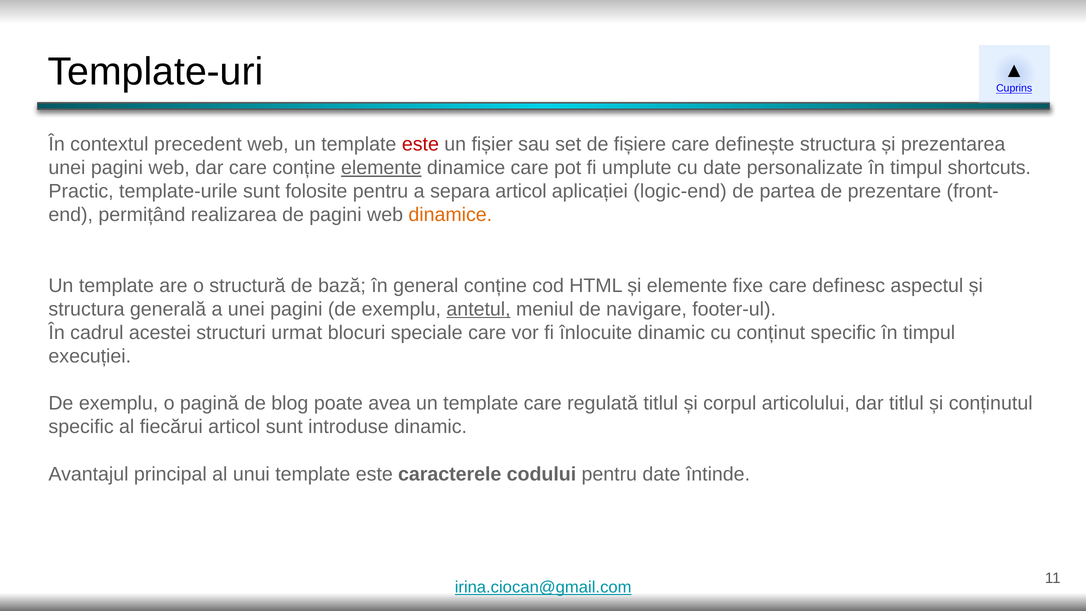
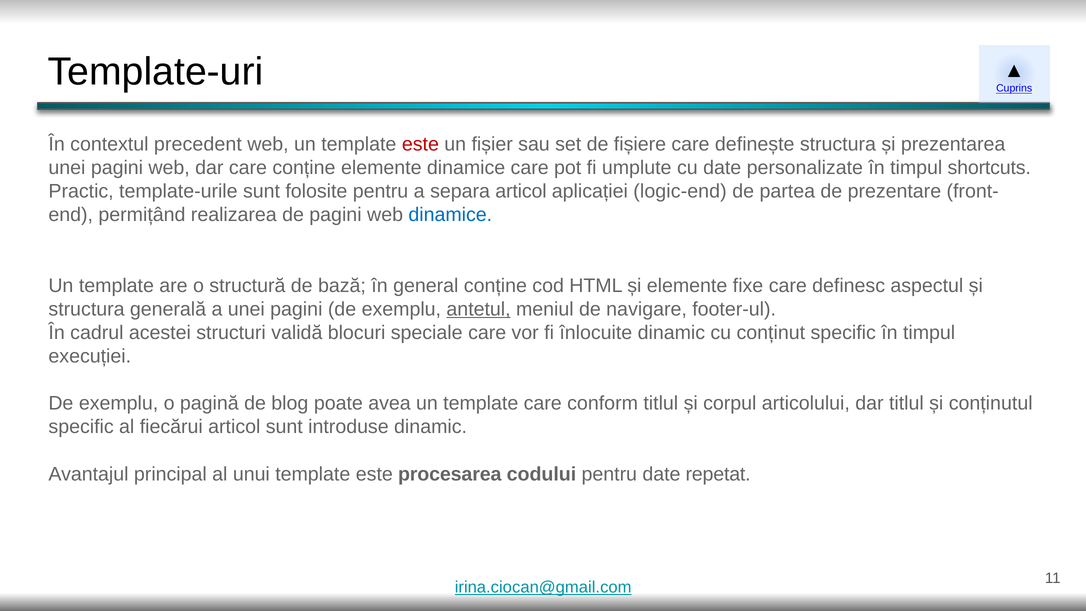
elemente underline: present -> none (381, 168)
dinamice colour: orange -> blue (450, 215)
urmat: urmat -> validă (297, 333)
regulată: regulată -> conform (603, 403)
caracterele: caracterele -> procesarea (450, 474)
întinde: întinde -> repetat (718, 474)
